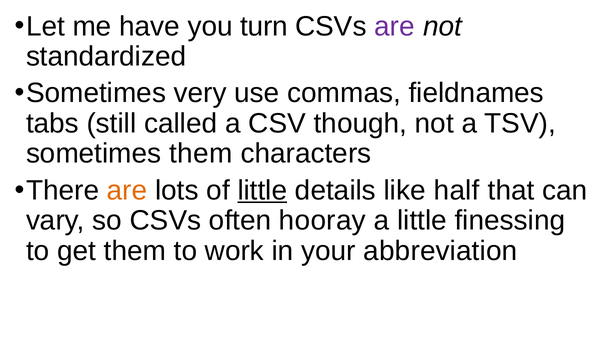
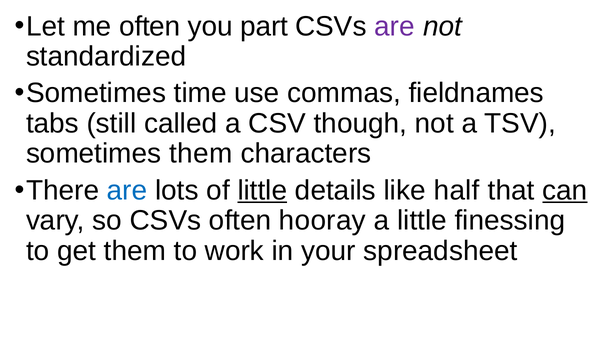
me have: have -> often (150, 26)
turn: turn -> part (264, 26)
very: very -> time (200, 93)
are colour: orange -> blue (127, 190)
can underline: none -> present (565, 190)
abbreviation: abbreviation -> spreadsheet (440, 251)
